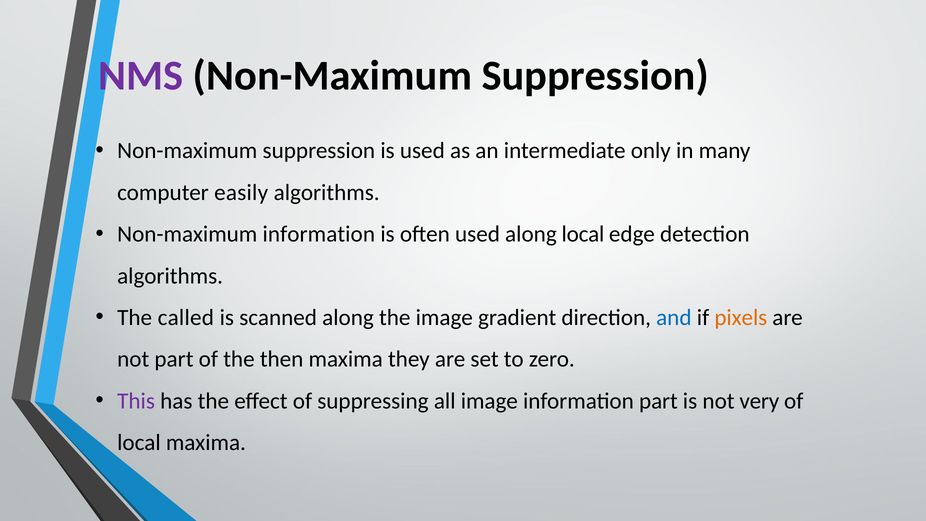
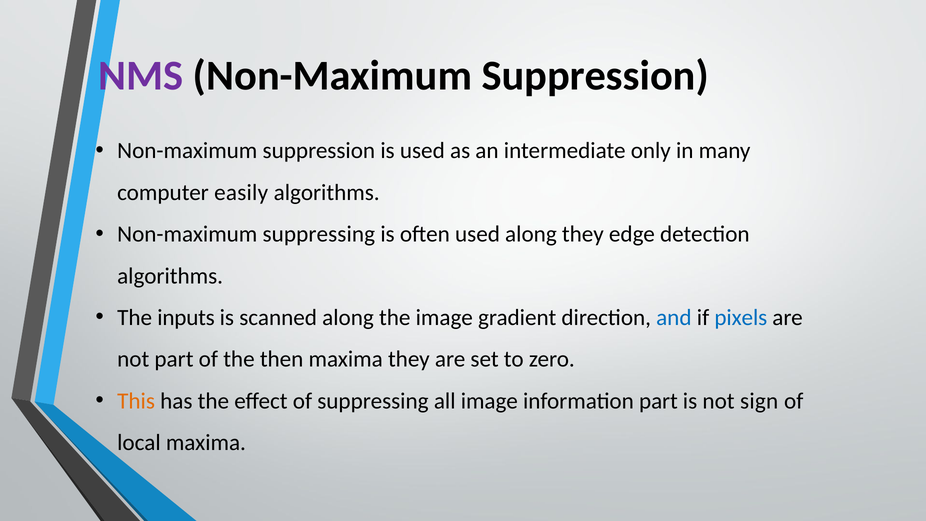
Non-maximum information: information -> suppressing (319, 234)
along local: local -> they (583, 234)
called: called -> inputs (186, 317)
pixels colour: orange -> blue (741, 317)
This colour: purple -> orange (136, 401)
very: very -> sign (759, 401)
